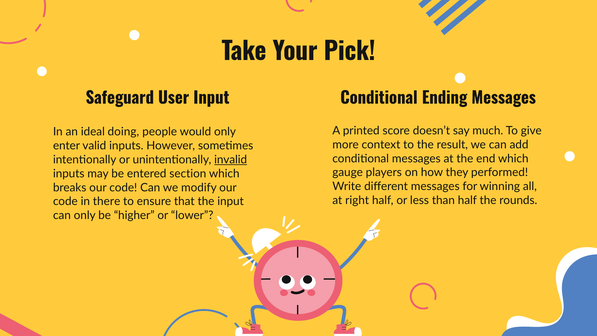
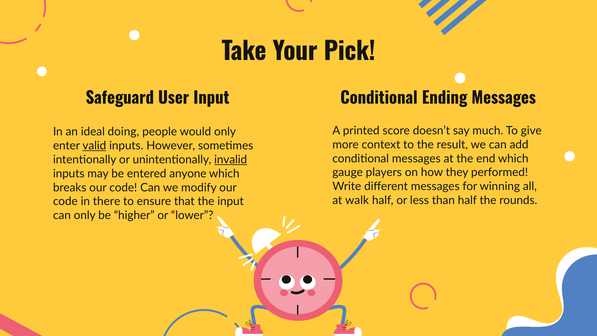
valid underline: none -> present (94, 146)
section: section -> anyone (188, 174)
right: right -> walk (357, 200)
